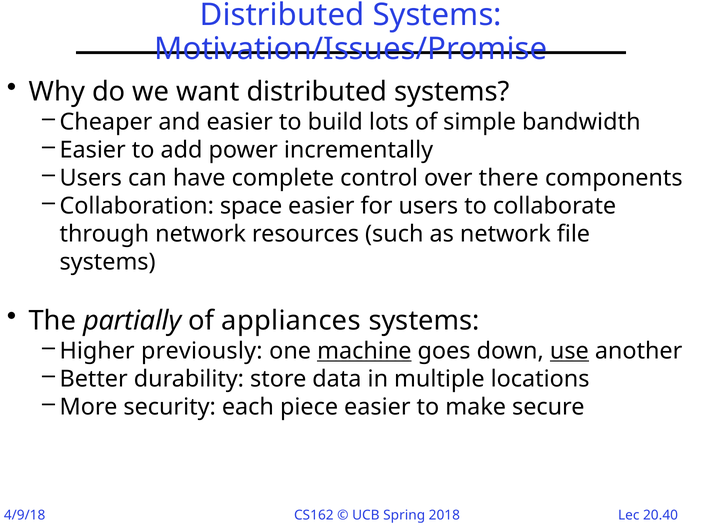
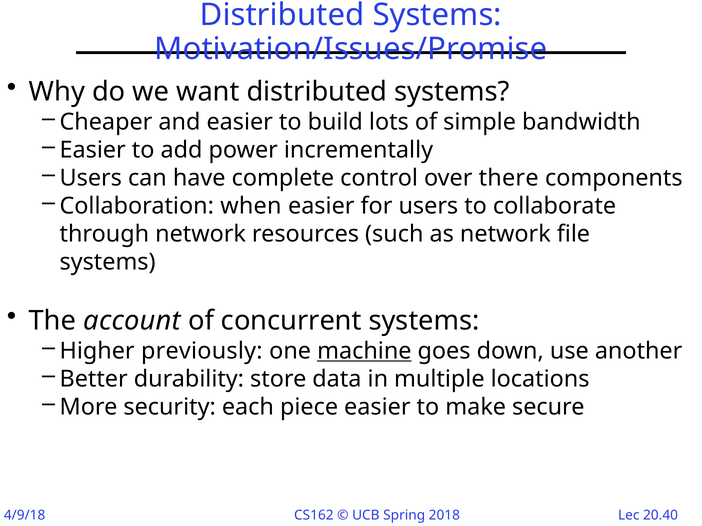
space: space -> when (251, 206)
partially: partially -> account (132, 321)
appliances: appliances -> concurrent (291, 321)
use underline: present -> none (569, 351)
